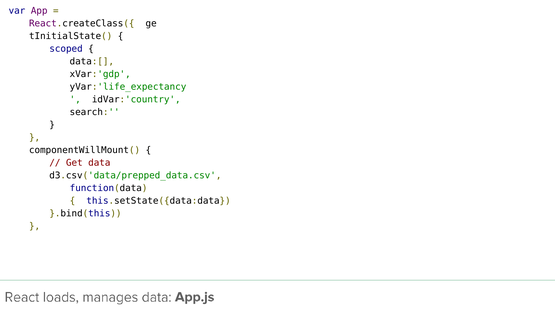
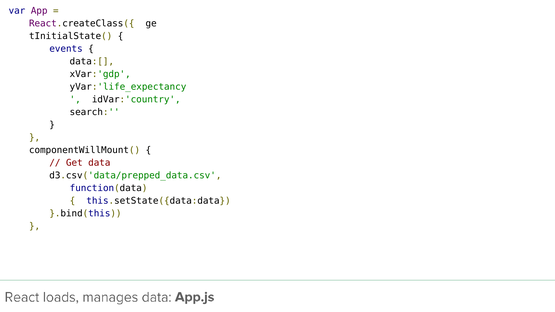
scoped: scoped -> events (66, 49)
